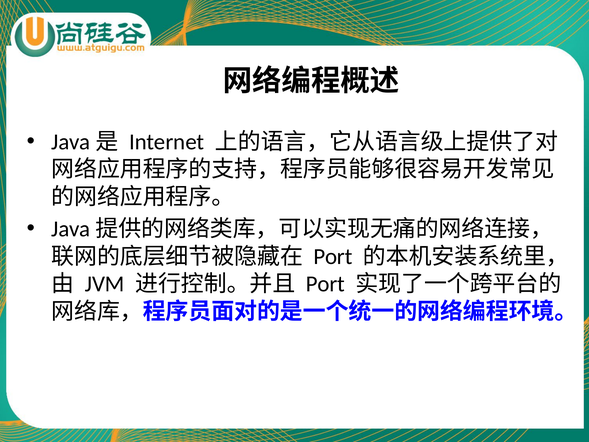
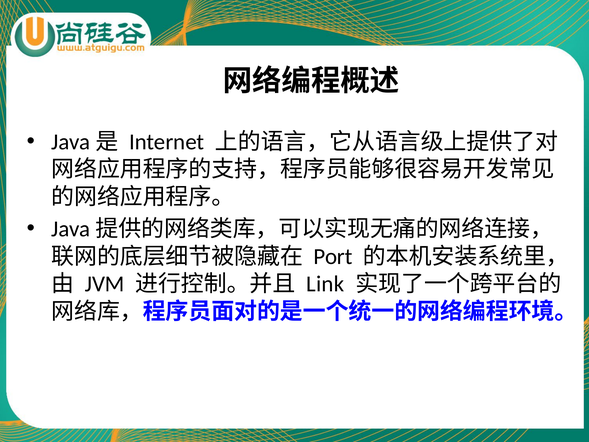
Port: Port -> Link (325, 284)
